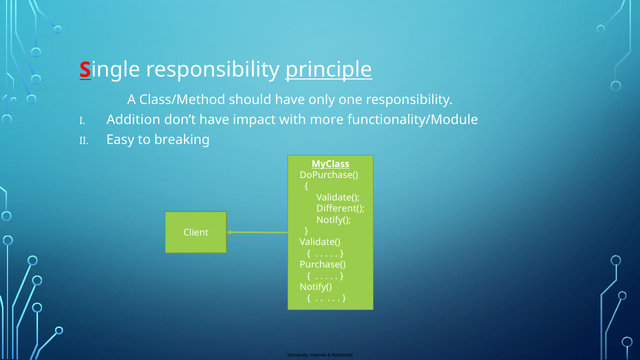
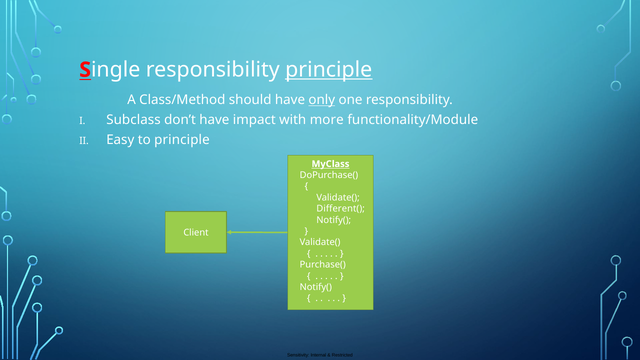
only underline: none -> present (322, 100)
Addition: Addition -> Subclass (133, 120)
to breaking: breaking -> principle (182, 140)
